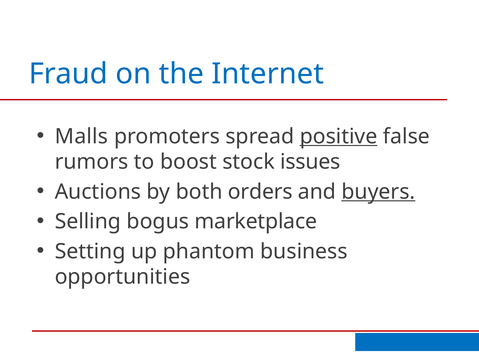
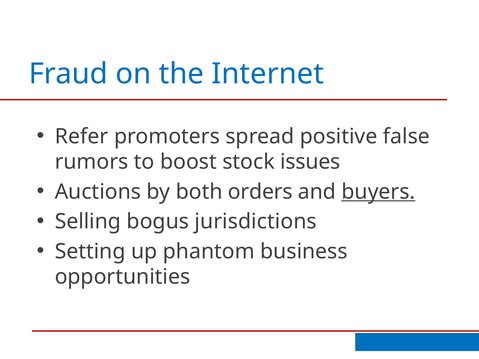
Malls: Malls -> Refer (82, 136)
positive underline: present -> none (339, 136)
marketplace: marketplace -> jurisdictions (256, 222)
